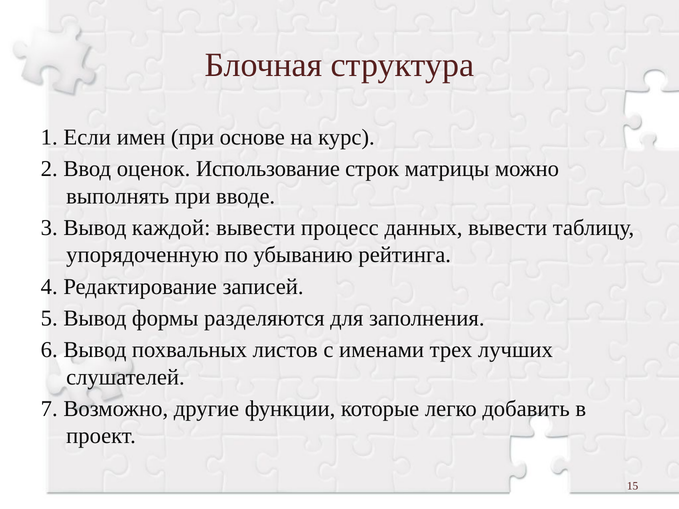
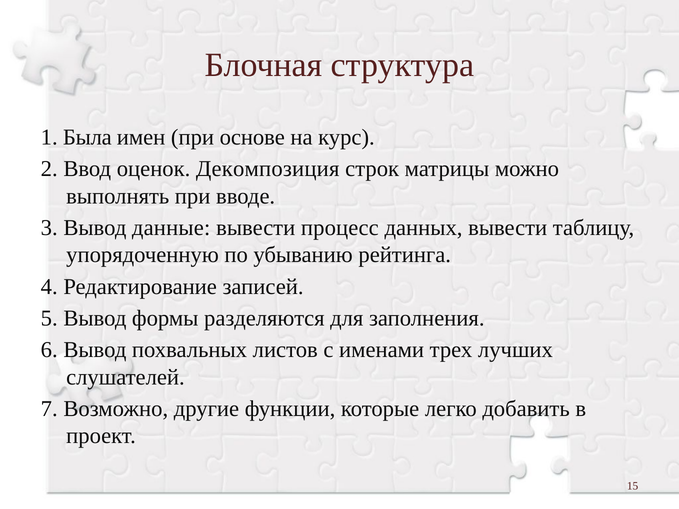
Если: Если -> Была (87, 137)
Использование: Использование -> Декомпозиция (268, 169)
каждой: каждой -> данные (171, 228)
